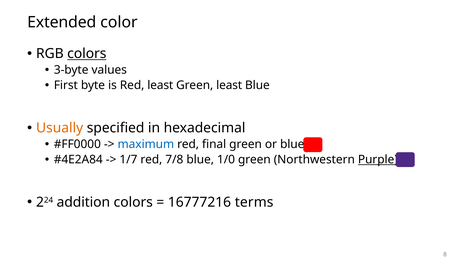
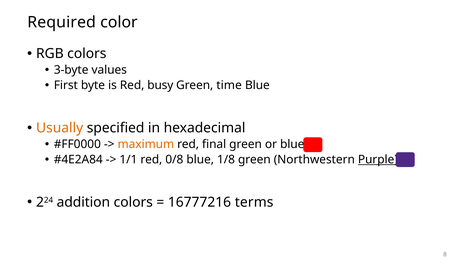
Extended: Extended -> Required (62, 22)
colors underline: present -> none (87, 54)
Red least: least -> busy (160, 85)
Green least: least -> time (229, 85)
maximum colour: blue -> orange (146, 144)
1/7: 1/7 -> 1/1 (128, 159)
7/8: 7/8 -> 0/8 (174, 159)
1/0: 1/0 -> 1/8 (226, 159)
